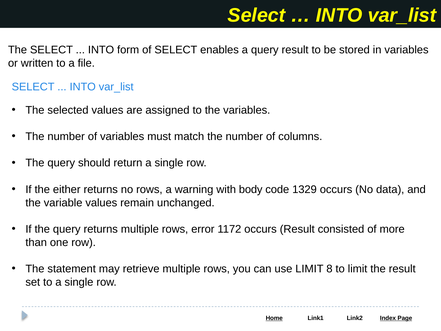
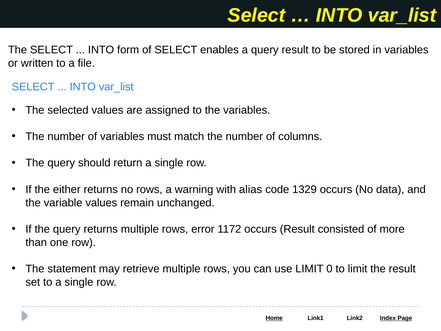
body: body -> alias (251, 189)
8: 8 -> 0 (329, 269)
